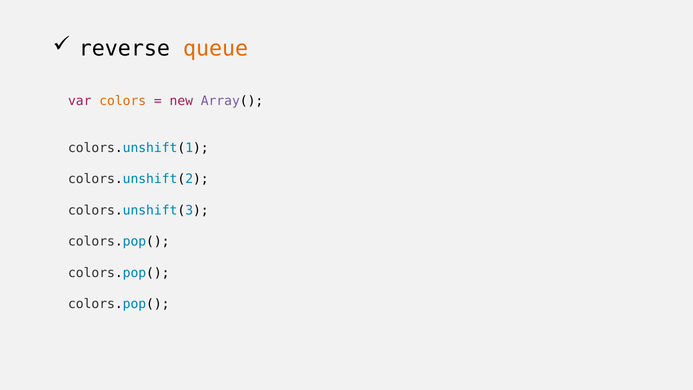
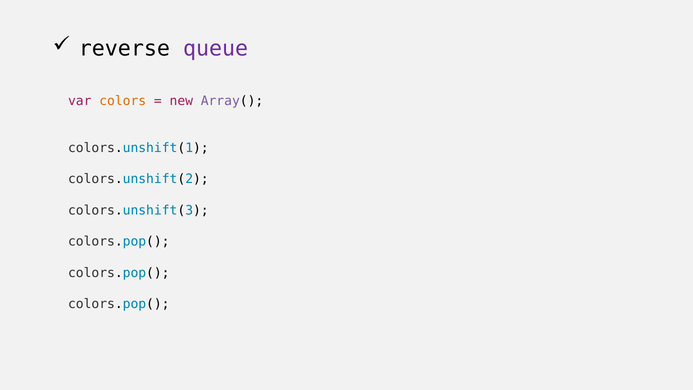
queue colour: orange -> purple (216, 49)
